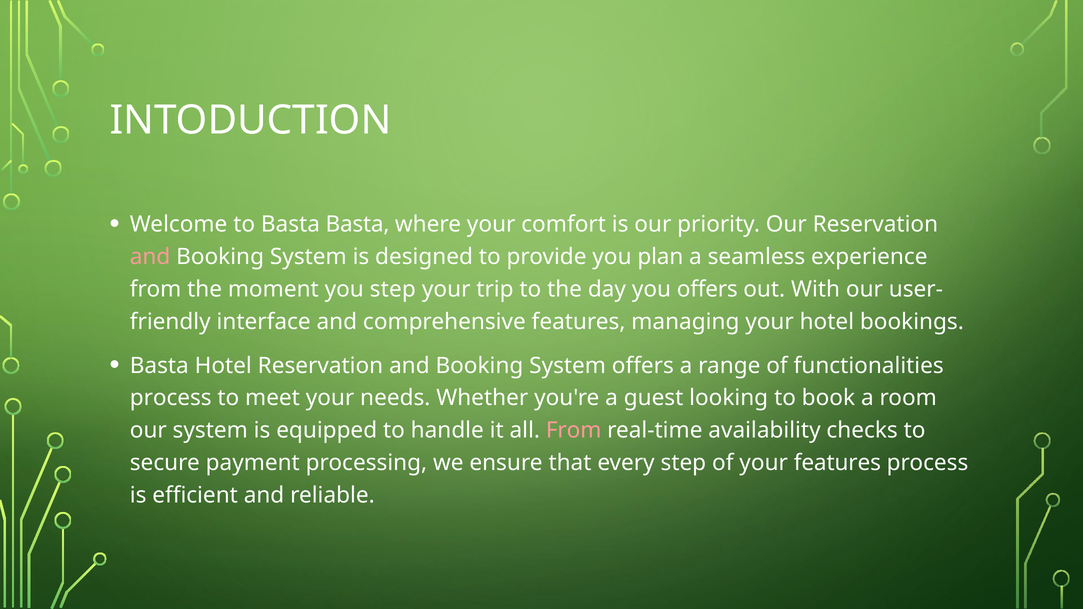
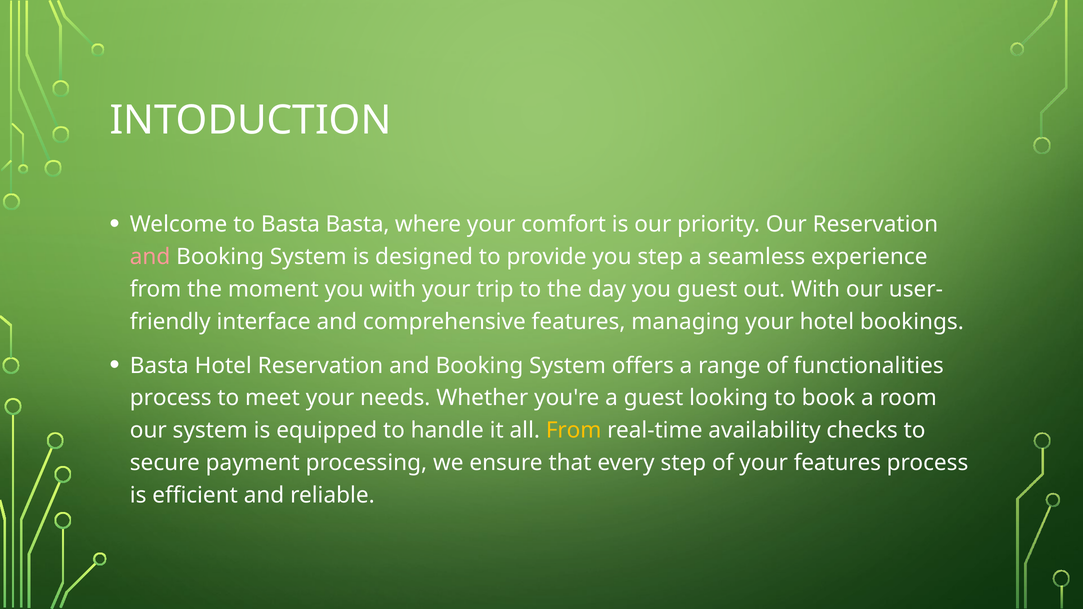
you plan: plan -> step (660, 257)
you step: step -> with (393, 289)
you offers: offers -> guest (707, 289)
From colour: pink -> yellow (574, 431)
